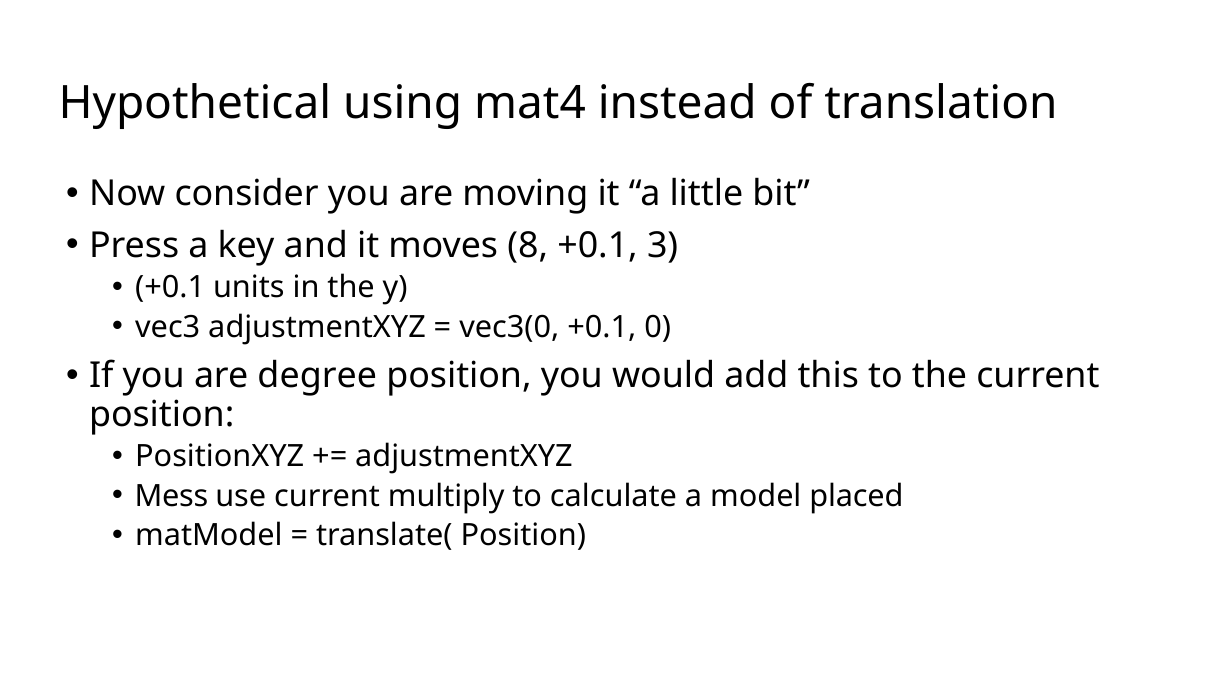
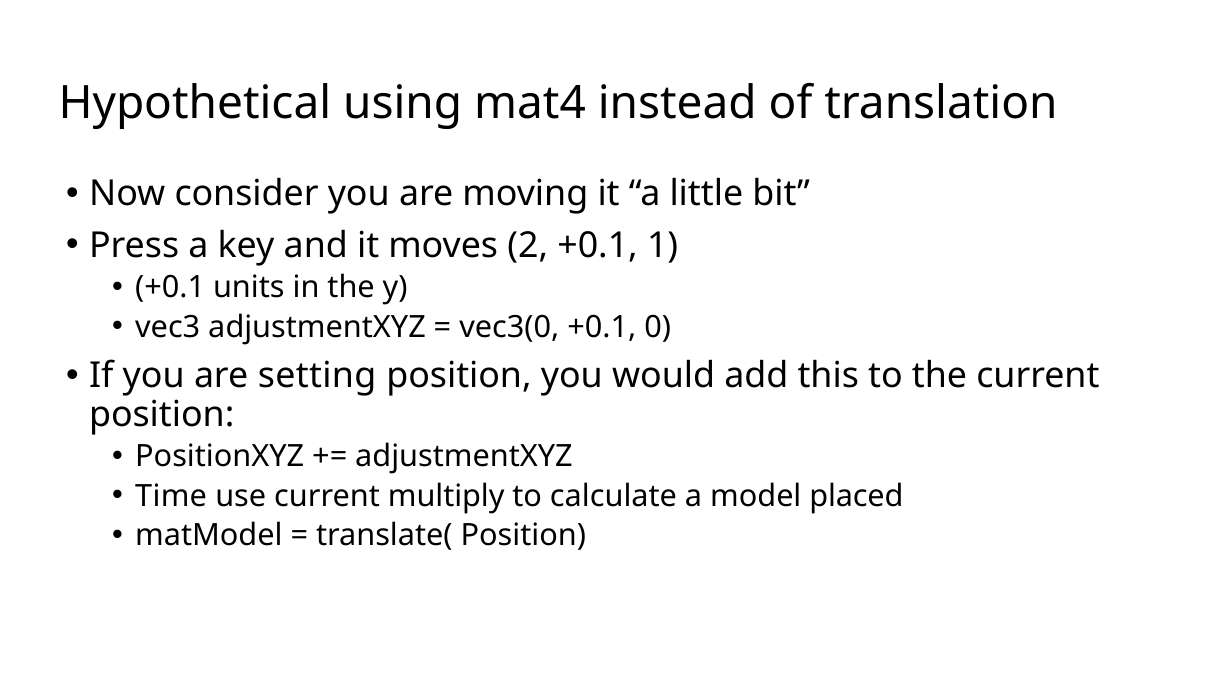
8: 8 -> 2 (528, 245)
3: 3 -> 1 (663, 245)
degree: degree -> setting (317, 376)
Mess: Mess -> Time (171, 496)
